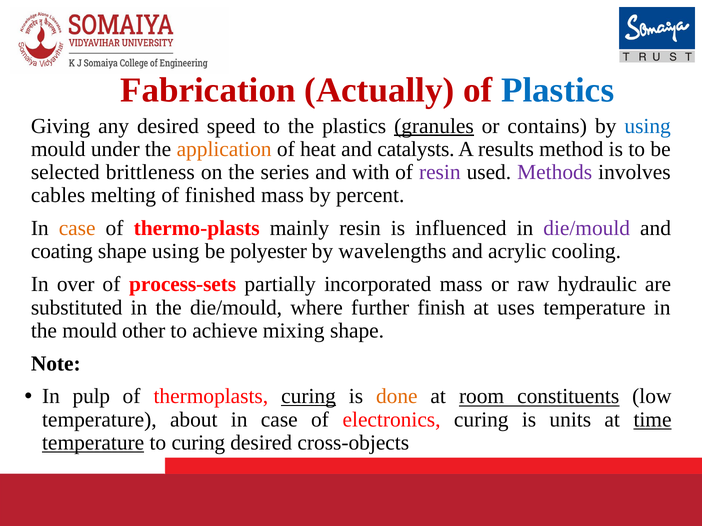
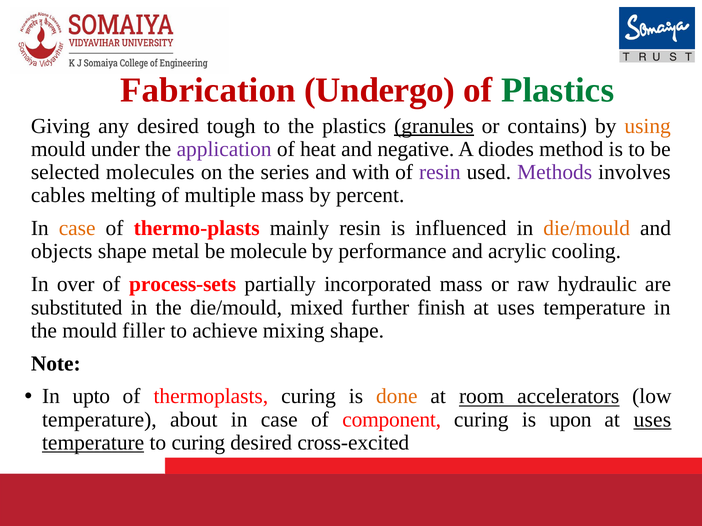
Actually: Actually -> Undergo (380, 90)
Plastics colour: blue -> green (558, 90)
speed: speed -> tough (231, 126)
using colour: blue -> orange (648, 126)
application colour: orange -> purple (224, 149)
catalysts: catalysts -> negative (416, 149)
results: results -> diodes (506, 149)
brittleness: brittleness -> molecules (150, 172)
finished: finished -> multiple (220, 196)
die/mould colour: purple -> orange (587, 229)
coating: coating -> objects (62, 252)
shape using: using -> metal (176, 252)
polyester: polyester -> molecule (269, 252)
wavelengths: wavelengths -> performance (393, 252)
where: where -> mixed (317, 308)
other: other -> filler (144, 331)
pulp: pulp -> upto (91, 397)
curing underline: present -> none (309, 397)
constituents: constituents -> accelerators (568, 397)
electronics: electronics -> component (392, 420)
units: units -> upon (570, 420)
time: time -> uses (652, 420)
cross-objects: cross-objects -> cross-excited (353, 443)
